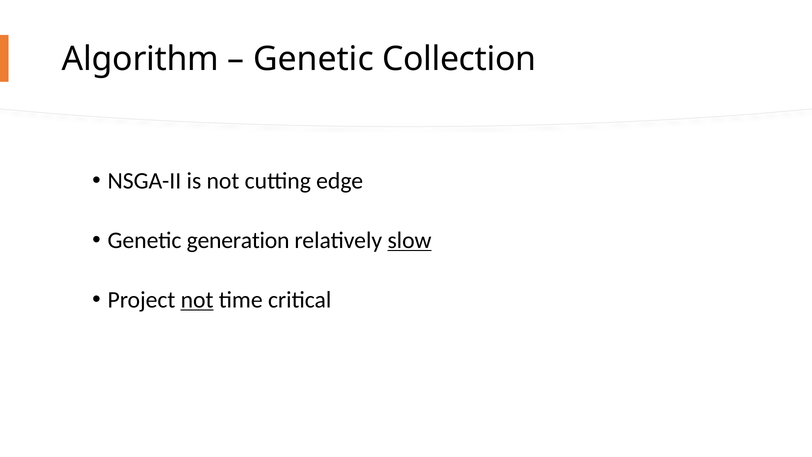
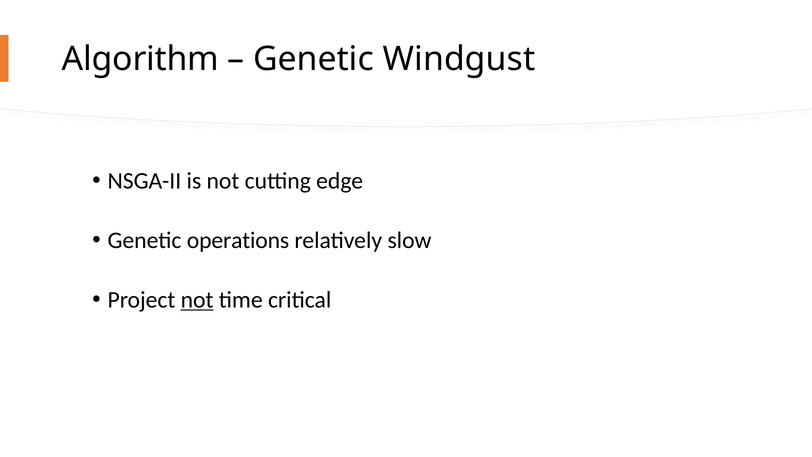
Collection: Collection -> Windgust (459, 59)
generation: generation -> operations (238, 240)
slow underline: present -> none (410, 240)
